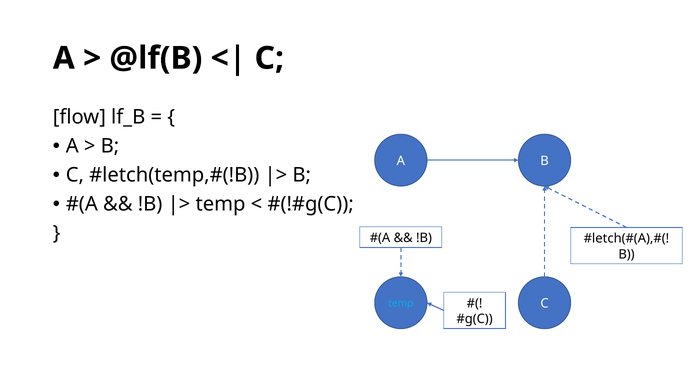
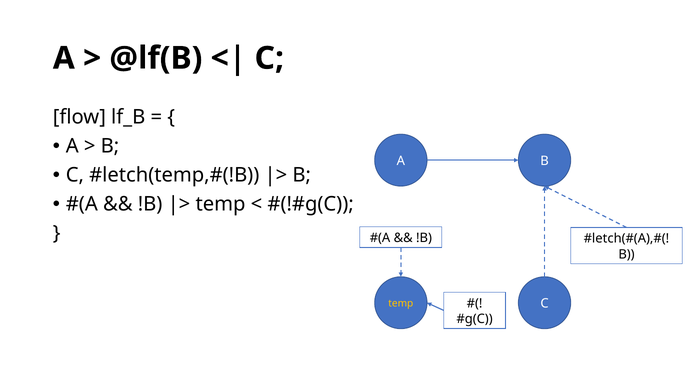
temp colour: light blue -> yellow (401, 303)
